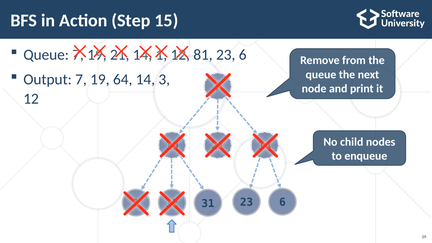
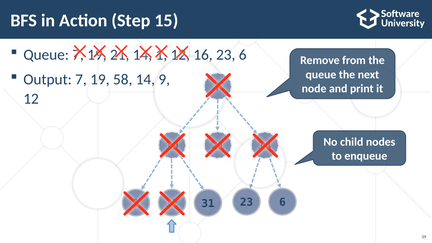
81: 81 -> 16 (203, 55)
64: 64 -> 58 (123, 79)
3: 3 -> 9 (164, 79)
